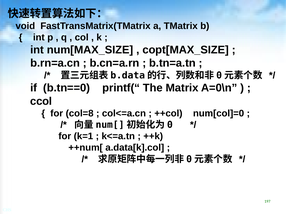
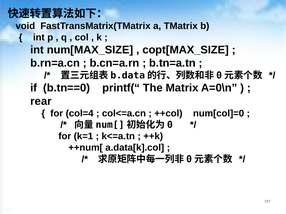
ccol: ccol -> rear (41, 101)
col=8: col=8 -> col=4 (80, 114)
